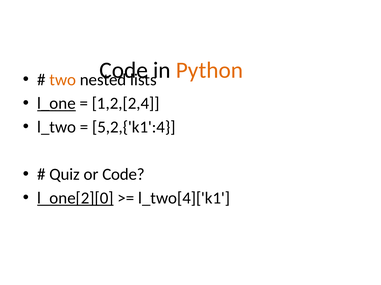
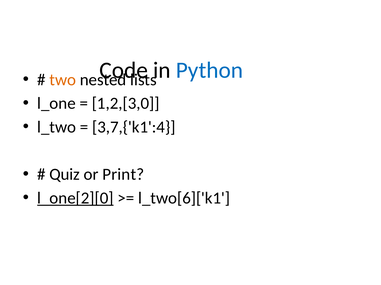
Python colour: orange -> blue (210, 70)
l_one underline: present -> none (56, 104)
1,2,[2,4: 1,2,[2,4 -> 1,2,[3,0 (126, 104)
5,2,{'k1':4: 5,2,{'k1':4 -> 3,7,{'k1':4 (134, 127)
or Code: Code -> Print (123, 175)
l_two[4]['k1: l_two[4]['k1 -> l_two[6]['k1 (184, 199)
